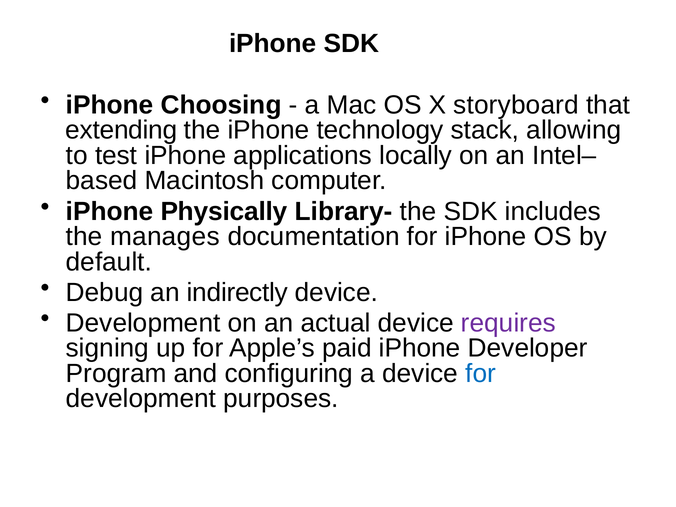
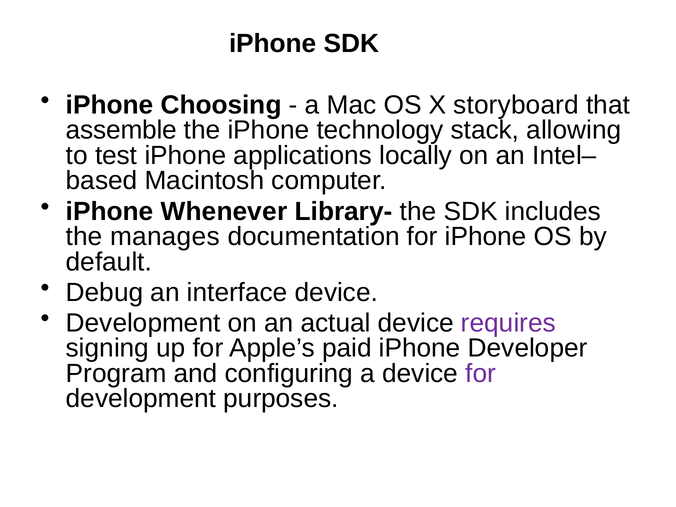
extending: extending -> assemble (121, 130)
Physically: Physically -> Whenever (224, 211)
indirectly: indirectly -> interface (237, 292)
for colour: blue -> purple (481, 373)
